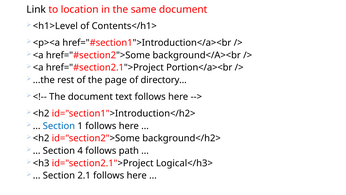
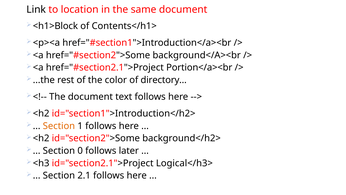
<h1>Level: <h1>Level -> <h1>Block (55, 26)
page: page -> color (116, 80)
Section colour: blue -> orange (59, 126)
4: 4 -> 0 (80, 151)
path: path -> later (129, 151)
